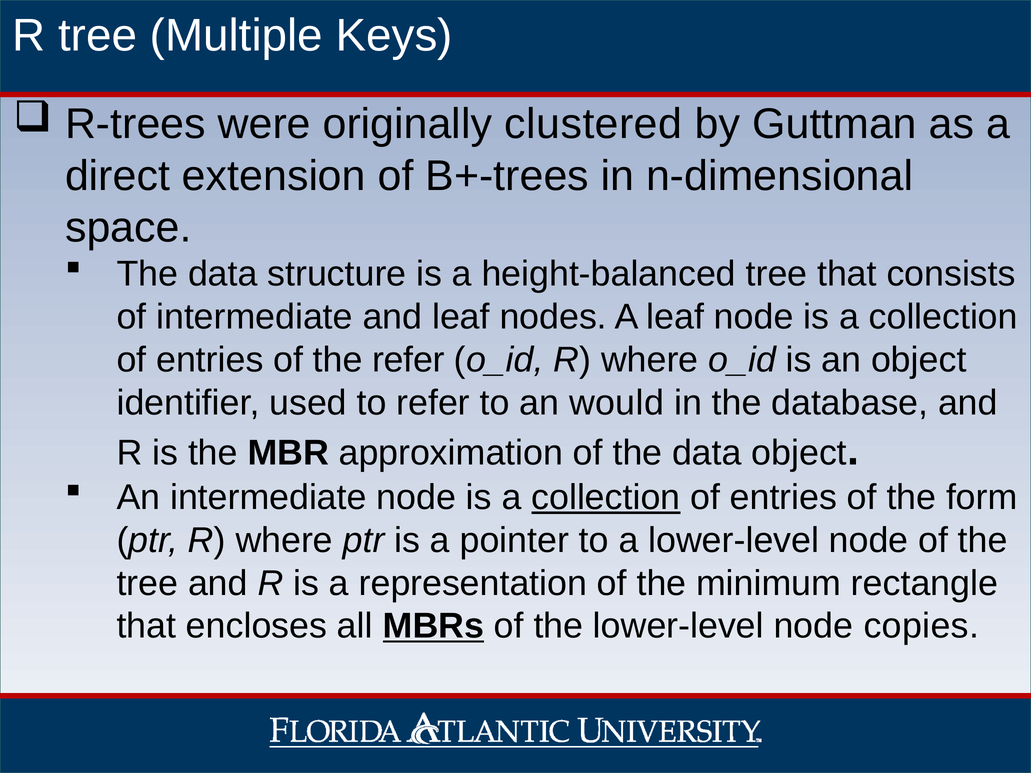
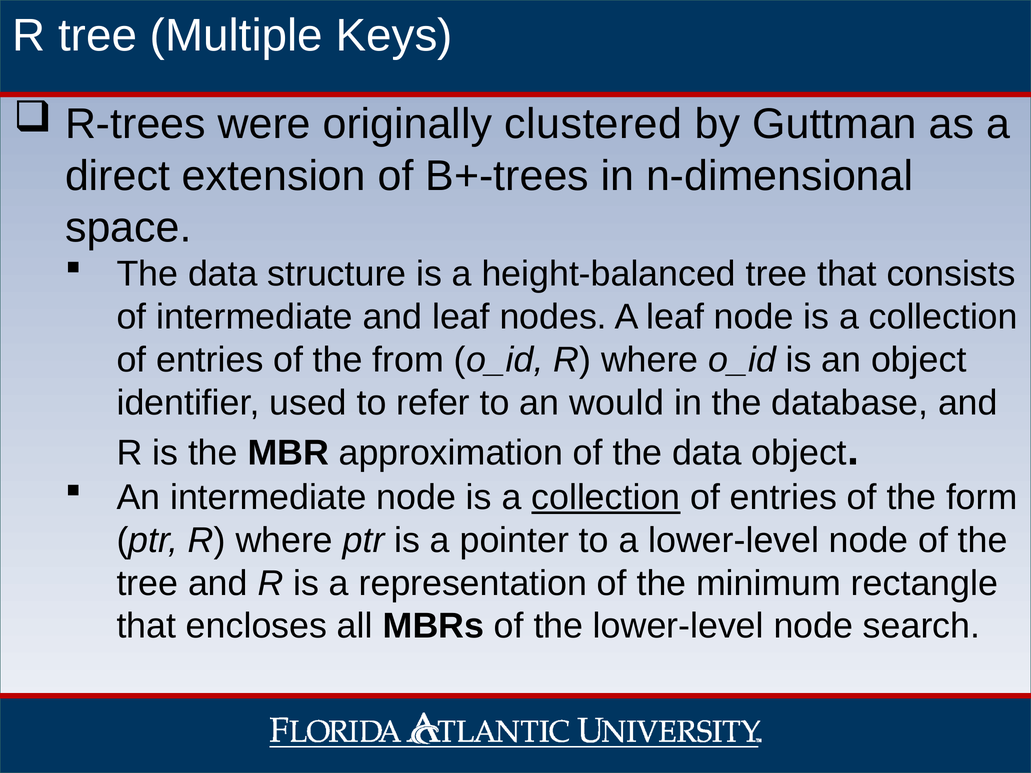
the refer: refer -> from (408, 360)
MBRs underline: present -> none (433, 626)
copies: copies -> search (922, 626)
